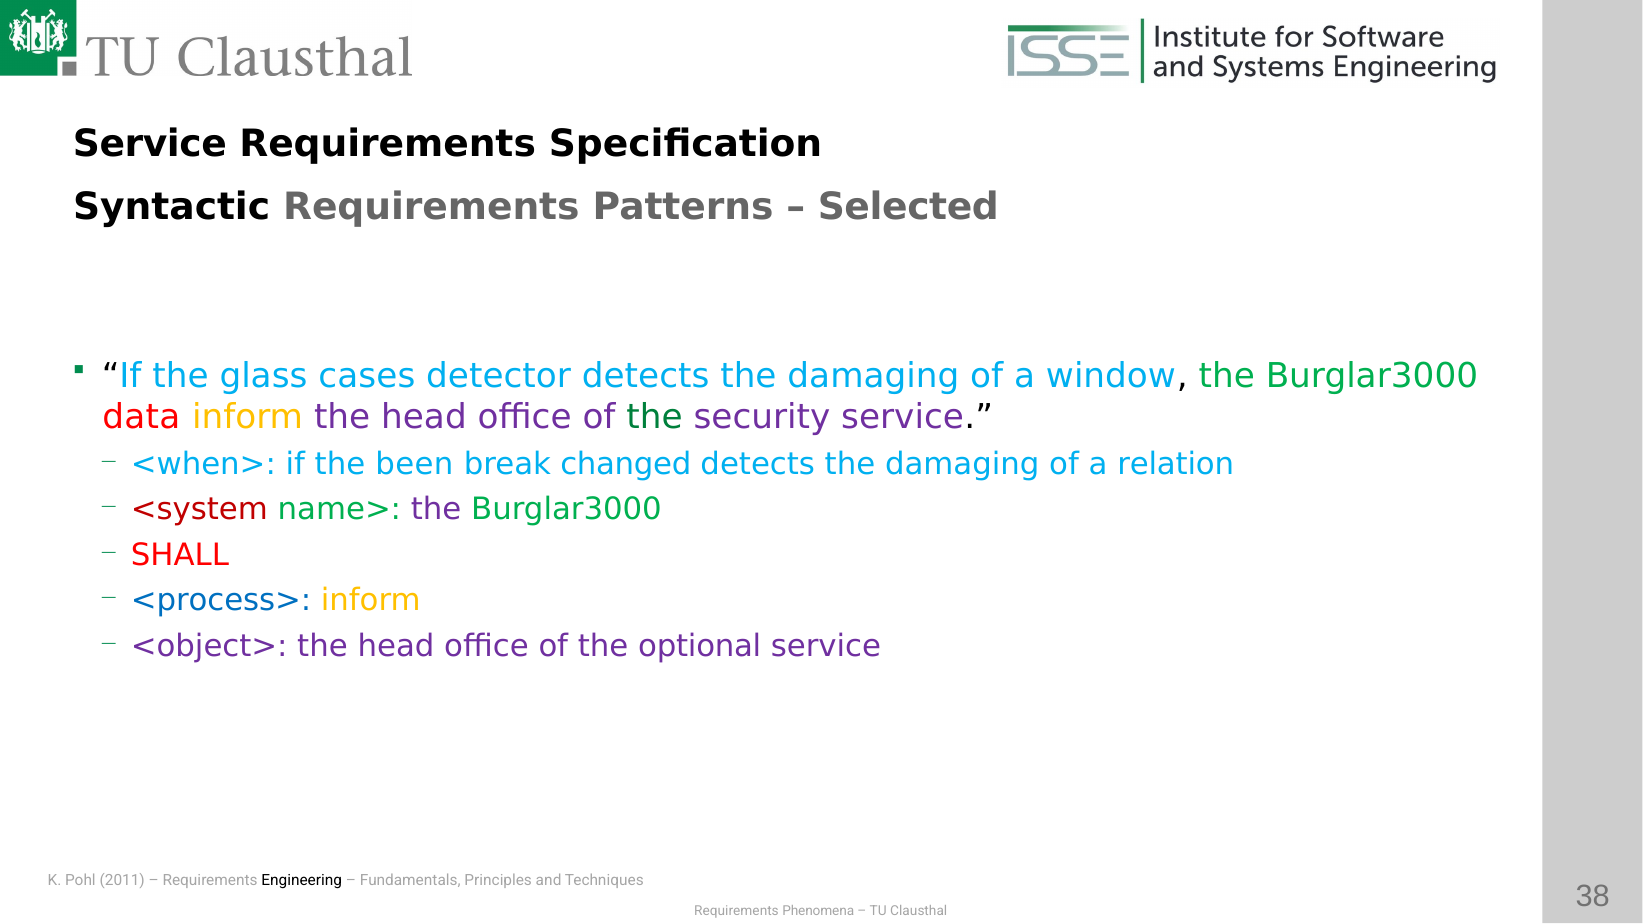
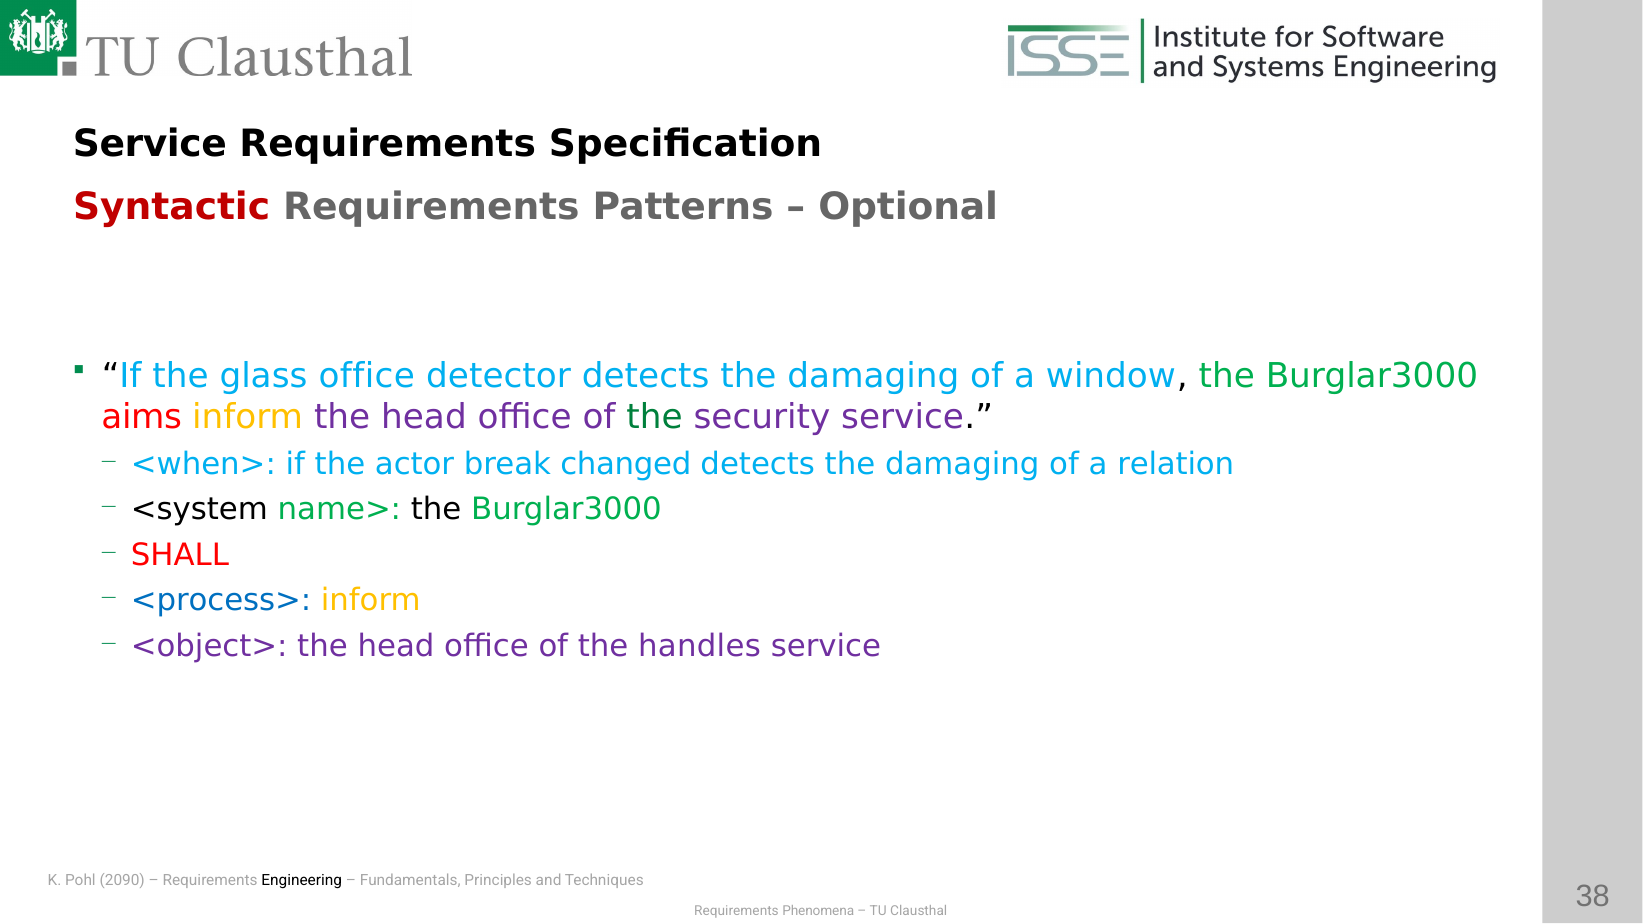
Syntactic colour: black -> red (172, 207)
Selected: Selected -> Optional (908, 207)
glass cases: cases -> office (367, 376)
data: data -> aims (142, 417)
been: been -> actor (415, 464)
<system colour: red -> black (199, 510)
the colour: purple -> black (436, 510)
optional: optional -> handles (699, 646)
2011: 2011 -> 2090 (122, 880)
